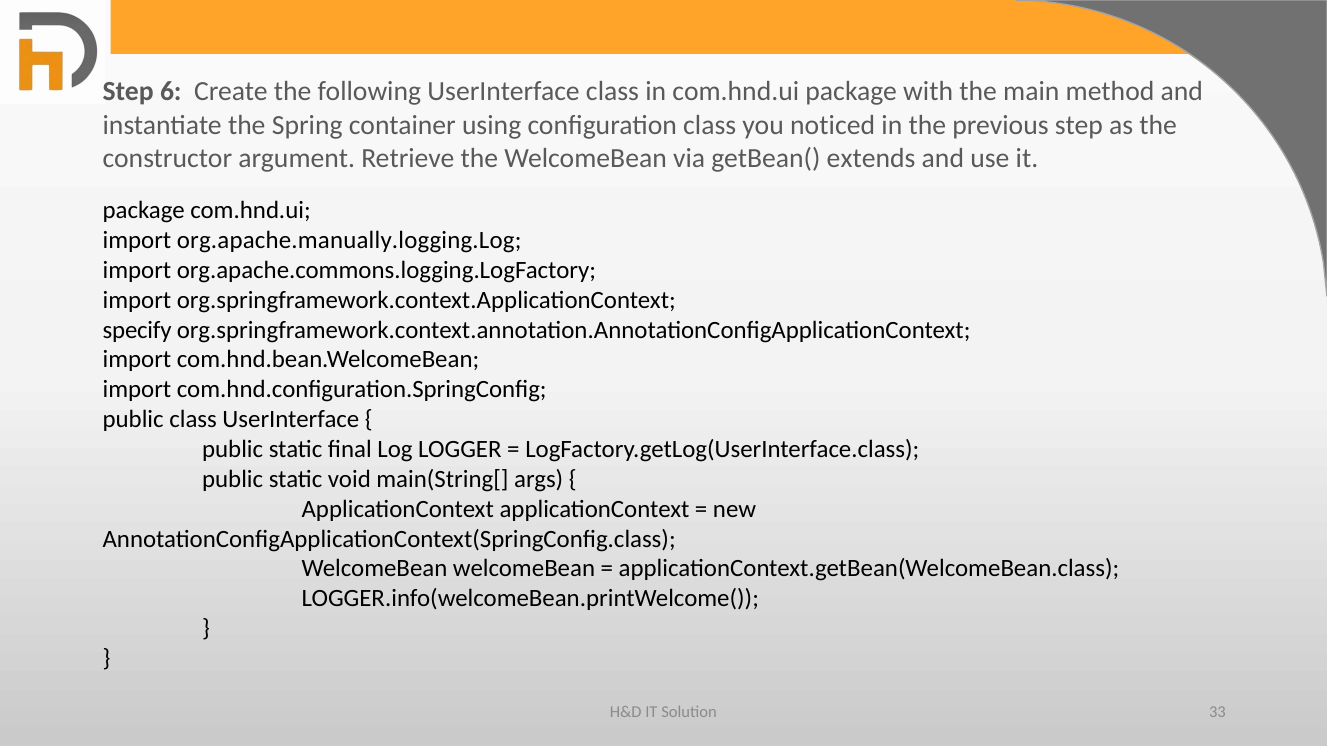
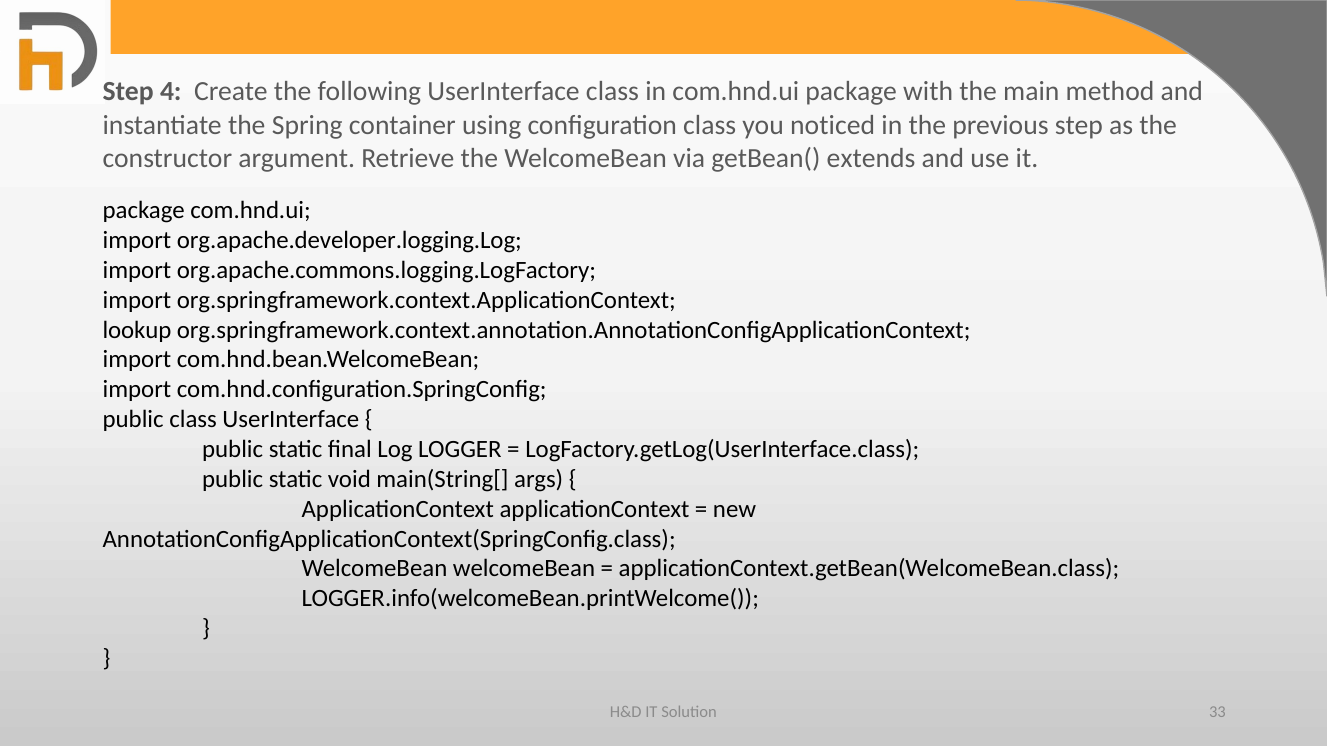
6: 6 -> 4 (171, 92)
org.apache.manually.logging.Log: org.apache.manually.logging.Log -> org.apache.developer.logging.Log (349, 241)
specify: specify -> lookup (137, 330)
